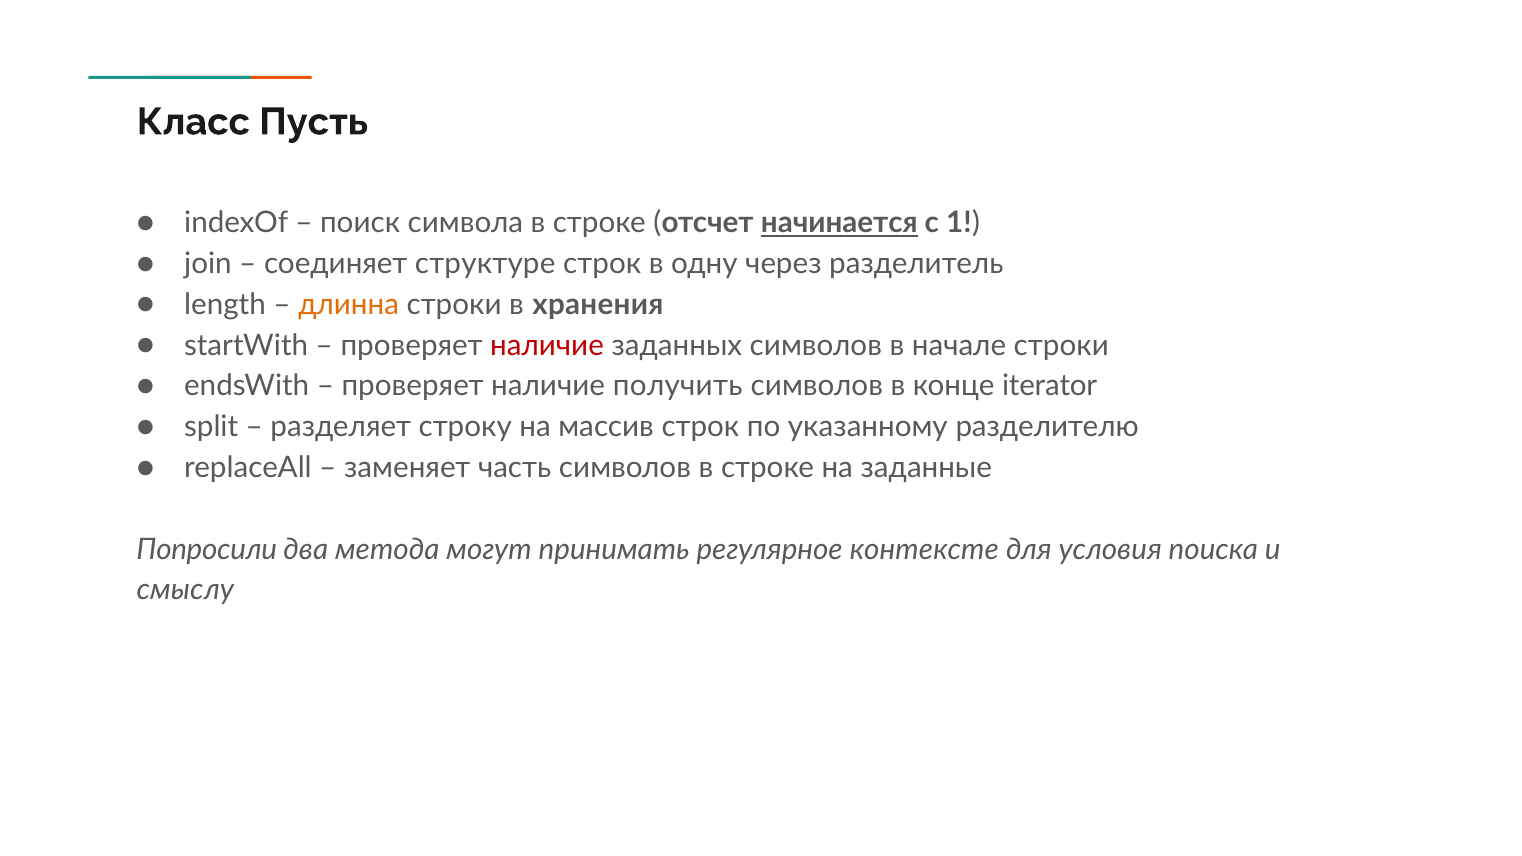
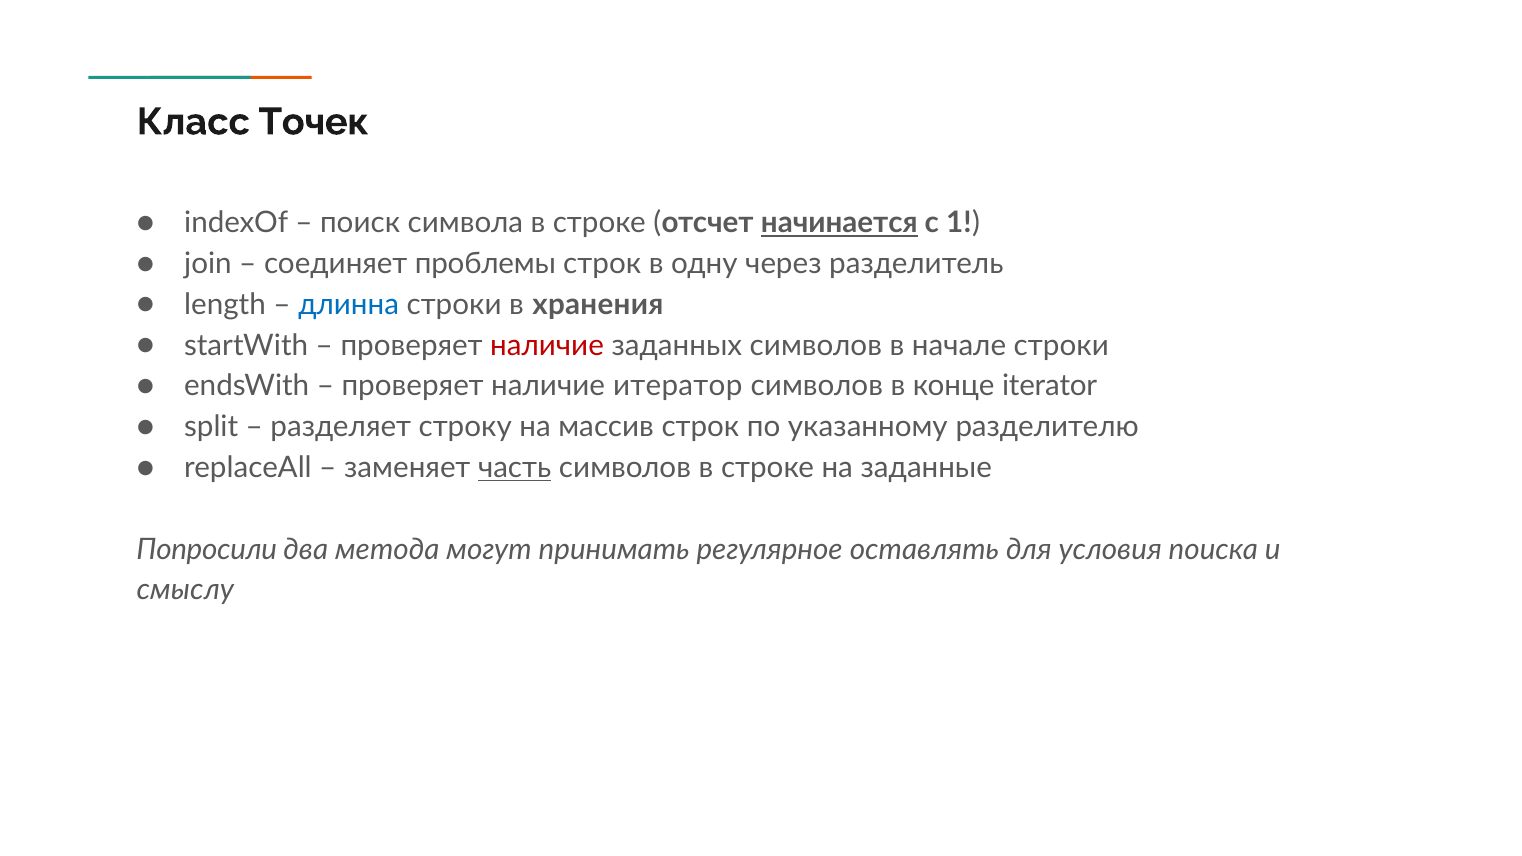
Пусть: Пусть -> Точек (314, 122)
структуре: структуре -> проблемы (485, 264)
длинна colour: orange -> blue (349, 305)
получить: получить -> итератор (678, 386)
часть underline: none -> present (515, 468)
контексте: контексте -> оставлять (924, 549)
